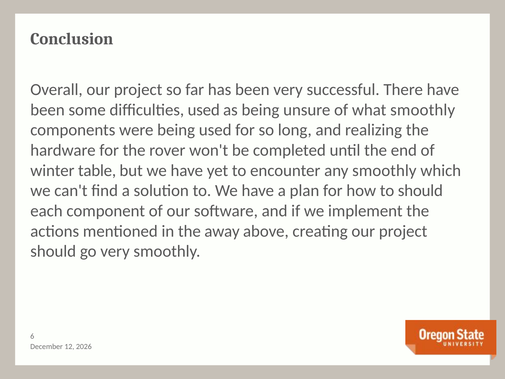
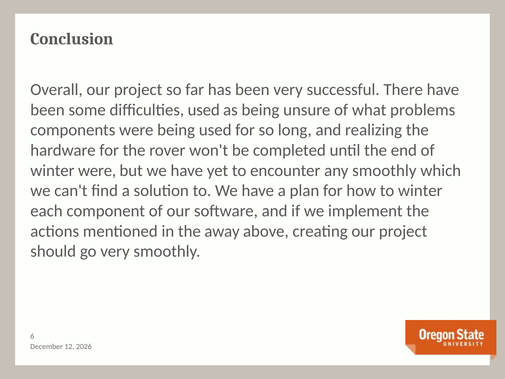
what smoothly: smoothly -> problems (423, 110)
winter table: table -> were (97, 170)
to should: should -> winter (420, 191)
